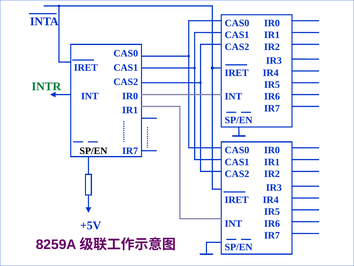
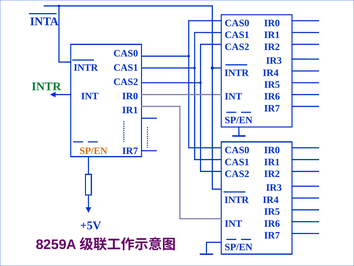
IRET: IRET -> INTR (86, 68)
IRET: IRET -> INTR (237, 73)
SP/EN colour: black -> orange (93, 151)
IRET: IRET -> INTR (237, 200)
